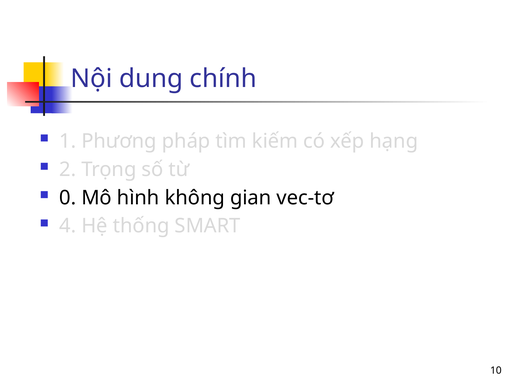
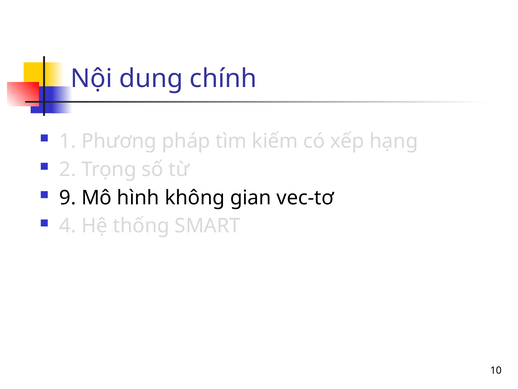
0: 0 -> 9 (68, 197)
